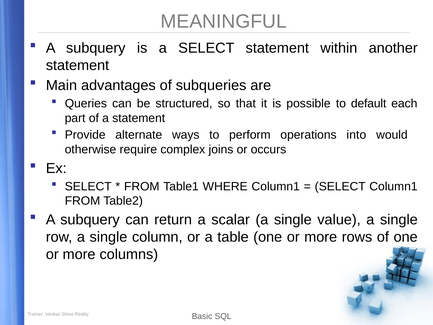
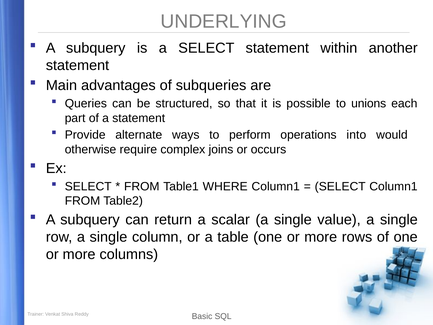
MEANINGFUL: MEANINGFUL -> UNDERLYING (224, 22)
default: default -> unions (369, 104)
